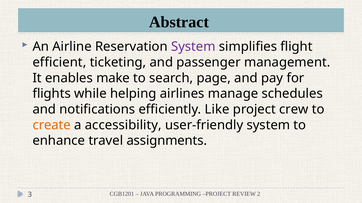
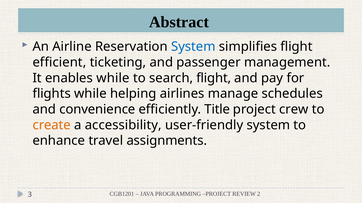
System colour: purple -> blue (193, 47)
enables make: make -> while (113, 78)
search page: page -> flight (214, 78)
notifications: notifications -> convenience (97, 110)
Like: Like -> Title (217, 110)
